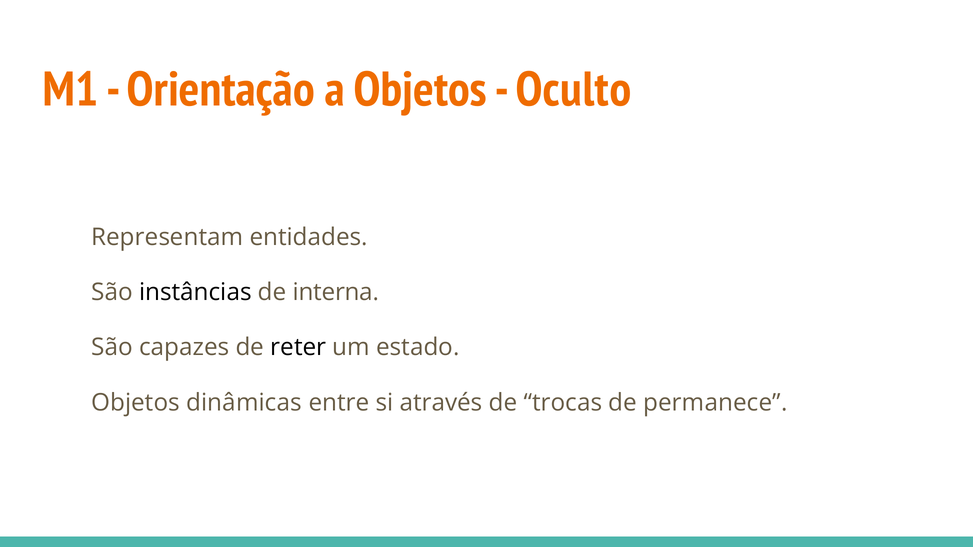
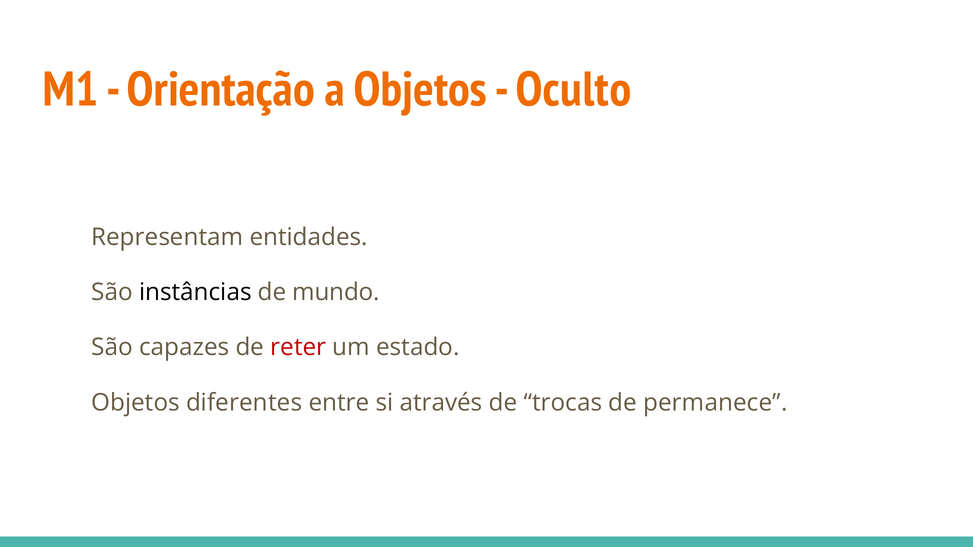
interna: interna -> mundo (336, 292)
reter colour: black -> red (298, 348)
dinâmicas: dinâmicas -> diferentes (244, 403)
